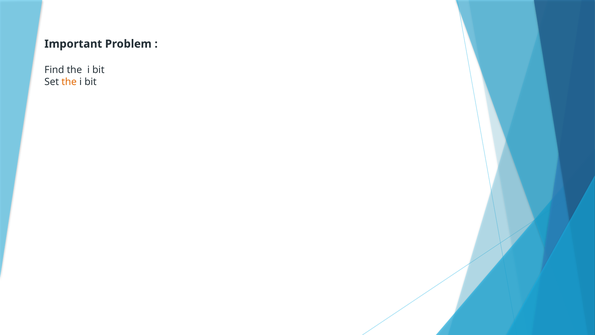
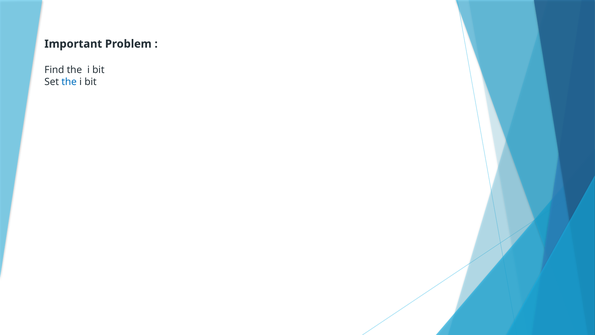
the colour: orange -> blue (69, 82)
